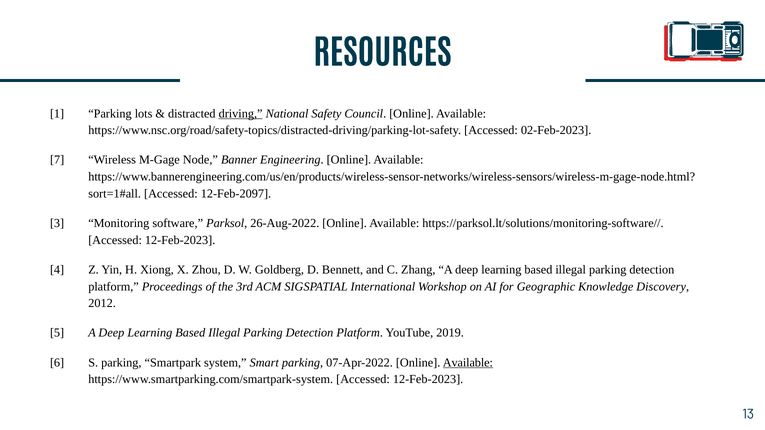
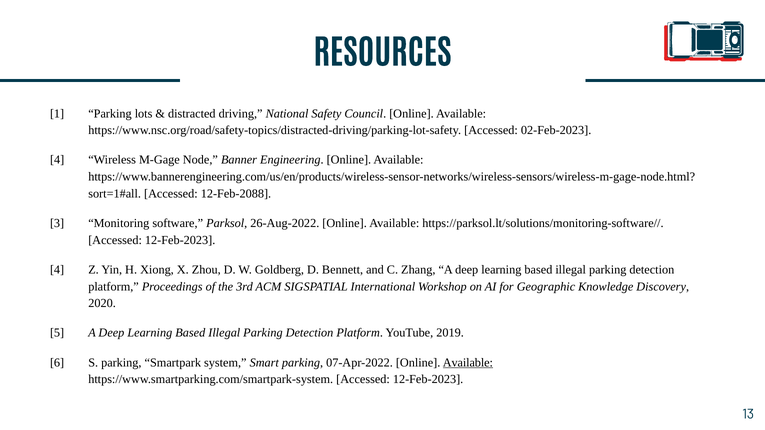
driving underline: present -> none (241, 114)
7: 7 -> 4 (57, 160)
12-Feb-2097: 12-Feb-2097 -> 12-Feb-2088 (236, 194)
2012: 2012 -> 2020 (102, 304)
